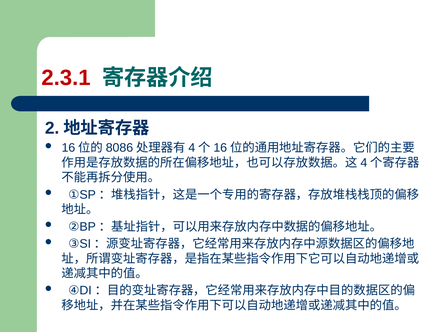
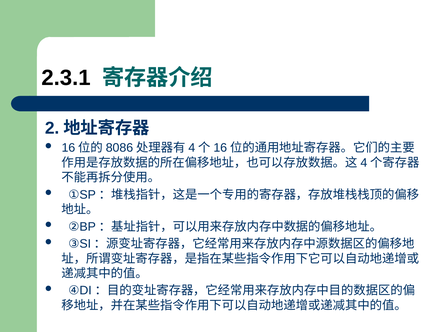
2.3.1 colour: red -> black (66, 78)
